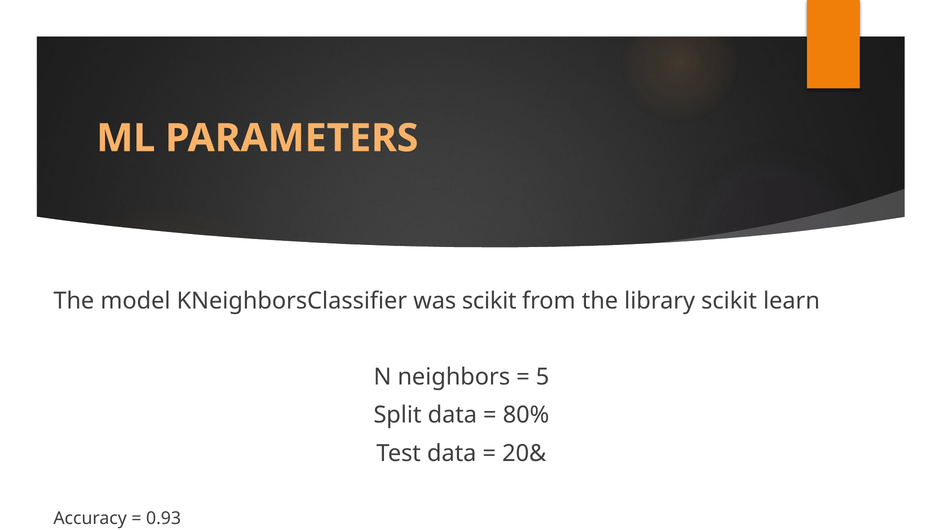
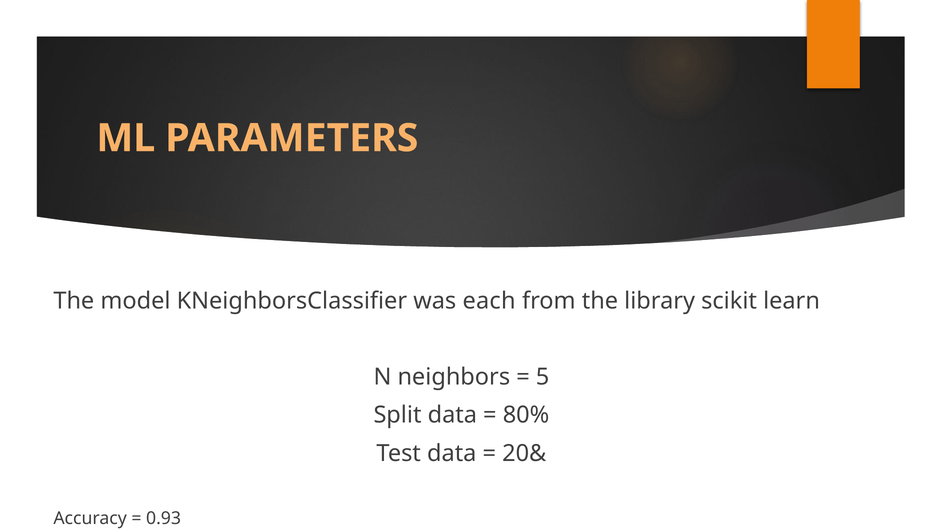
was scikit: scikit -> each (489, 301)
